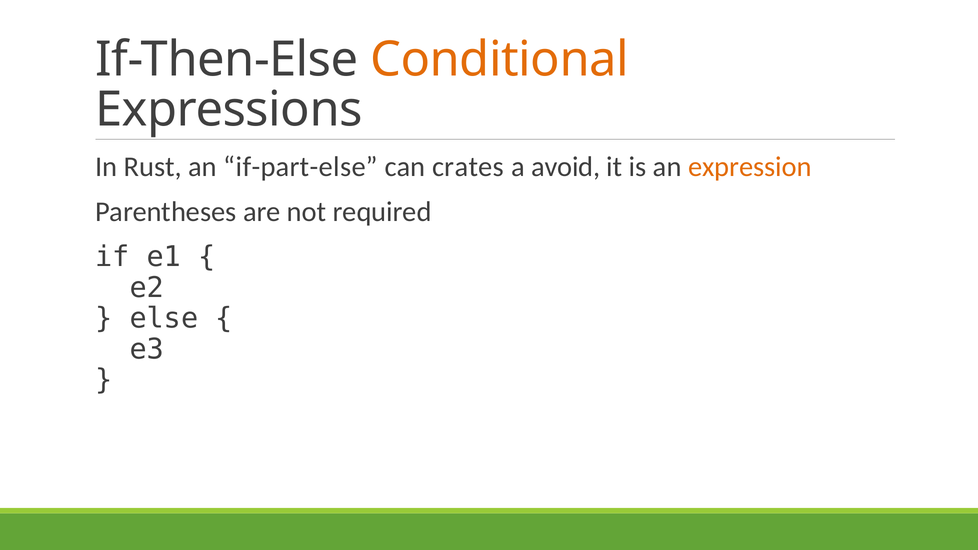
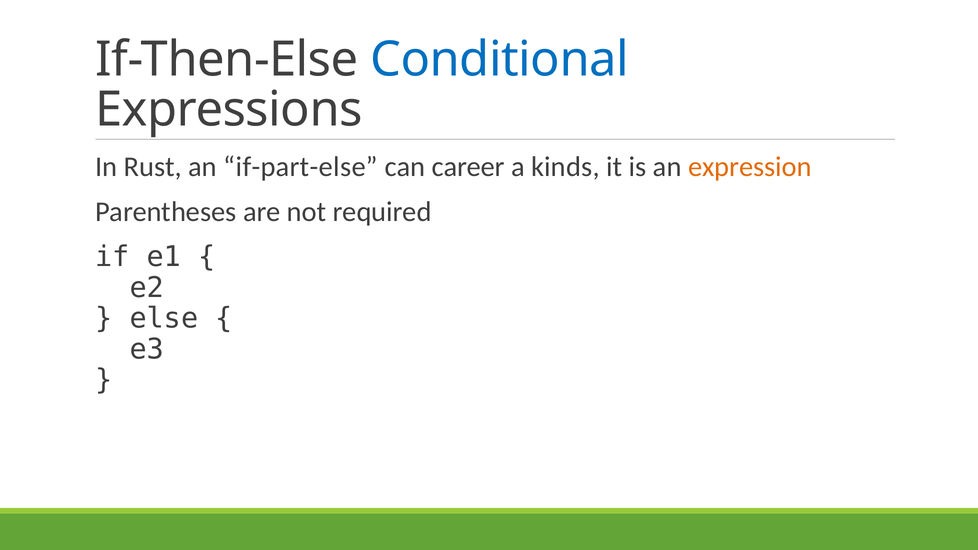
Conditional colour: orange -> blue (500, 60)
crates: crates -> career (468, 167)
avoid: avoid -> kinds (565, 167)
